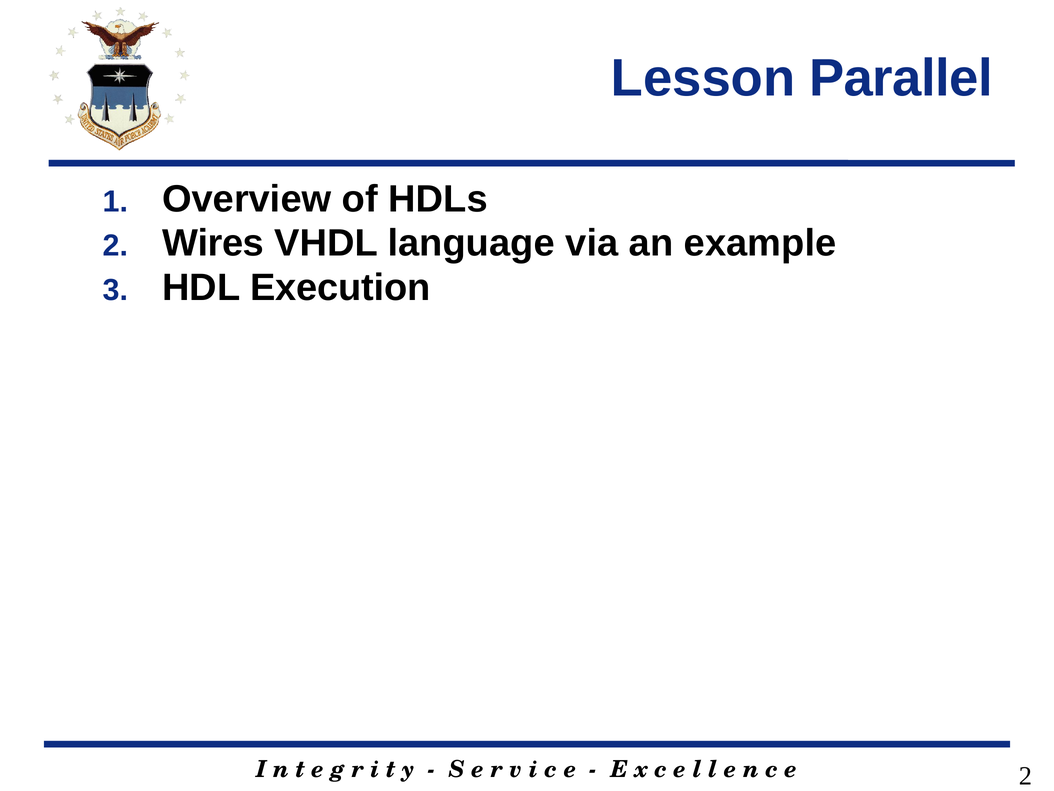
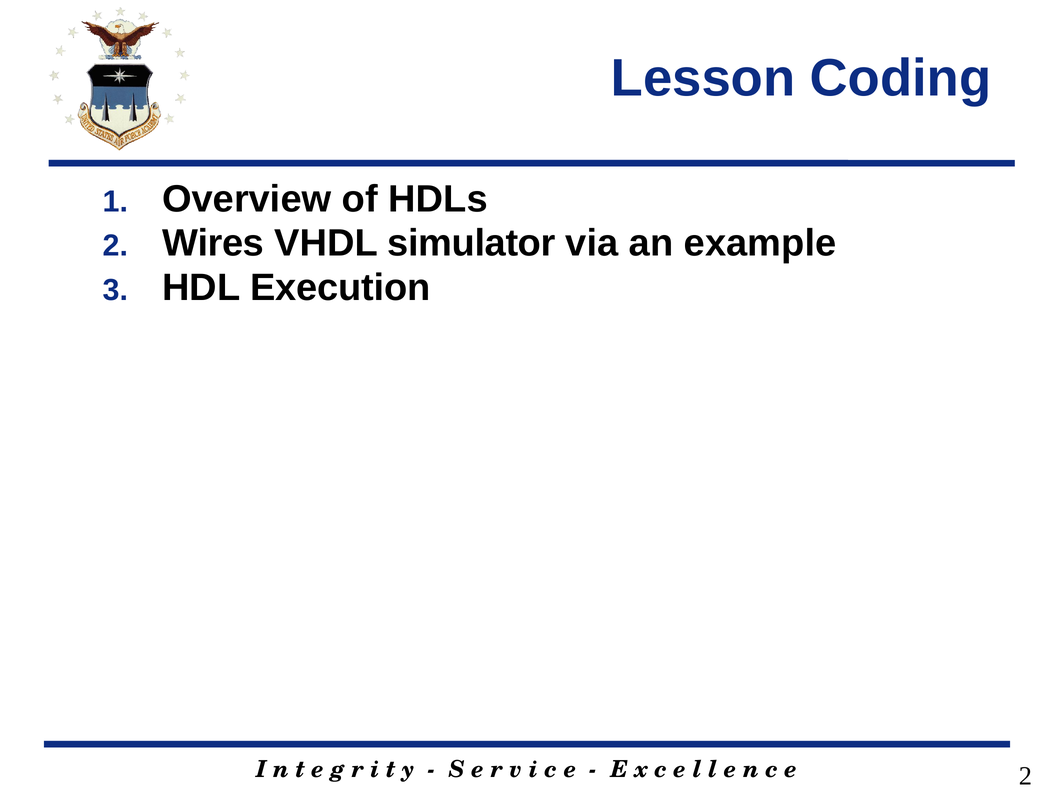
Parallel: Parallel -> Coding (901, 78)
language: language -> simulator (471, 243)
